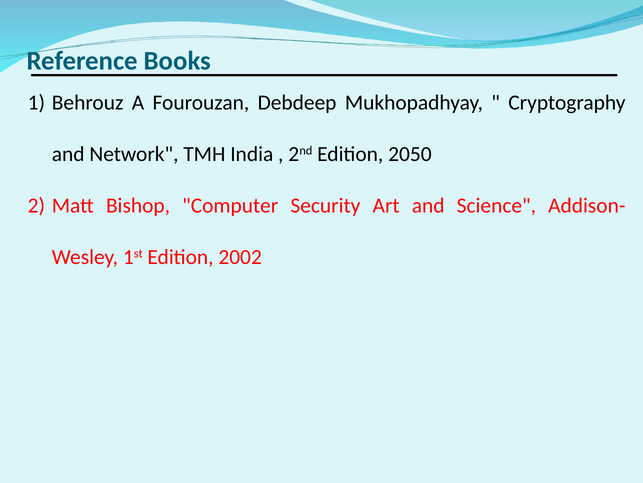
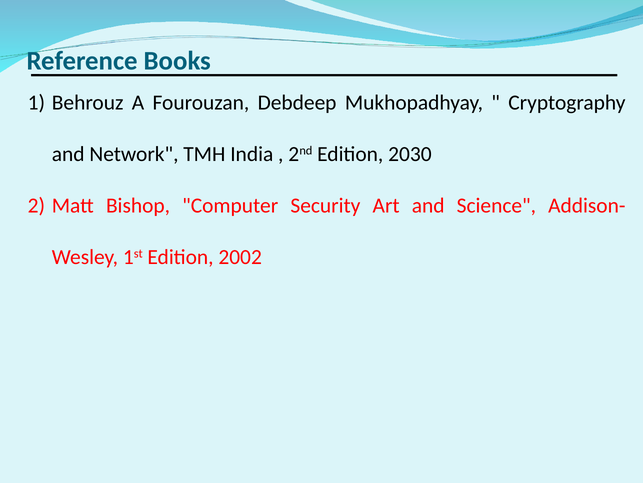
2050: 2050 -> 2030 (410, 154)
